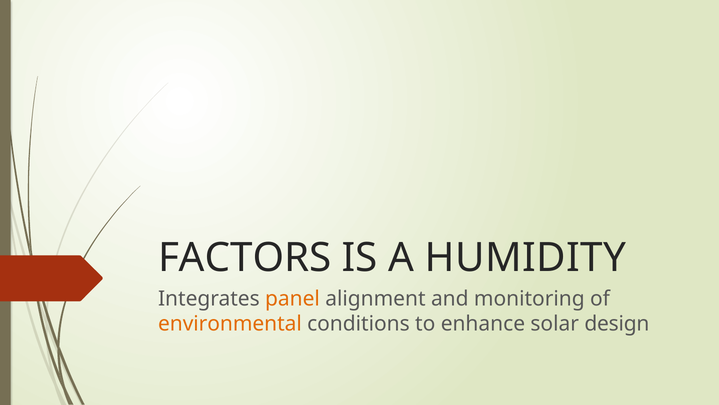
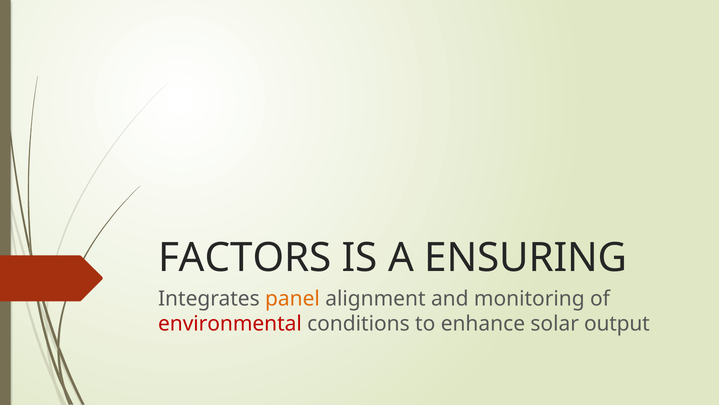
HUMIDITY: HUMIDITY -> ENSURING (526, 258)
environmental colour: orange -> red (230, 324)
design: design -> output (617, 324)
